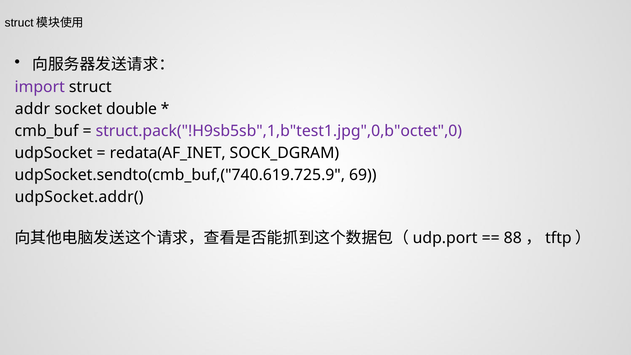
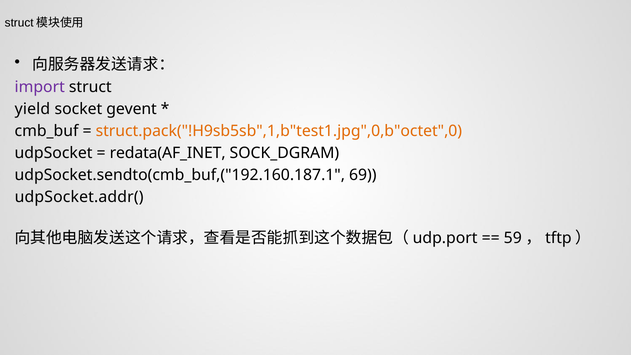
addr: addr -> yield (32, 109)
double: double -> gevent (132, 109)
struct.pack("!H9sb5sb",1,b"test1.jpg",0,b"octet",0 colour: purple -> orange (279, 131)
udpSocket.sendto(cmb_buf,("740.619.725.9: udpSocket.sendto(cmb_buf,("740.619.725.9 -> udpSocket.sendto(cmb_buf,("192.160.187.1 (180, 175)
88: 88 -> 59 (513, 238)
